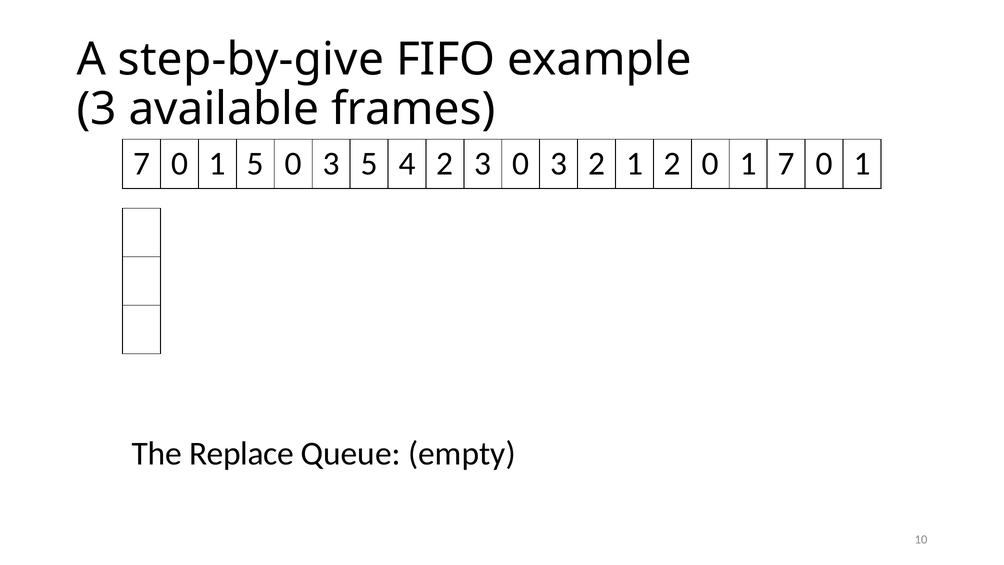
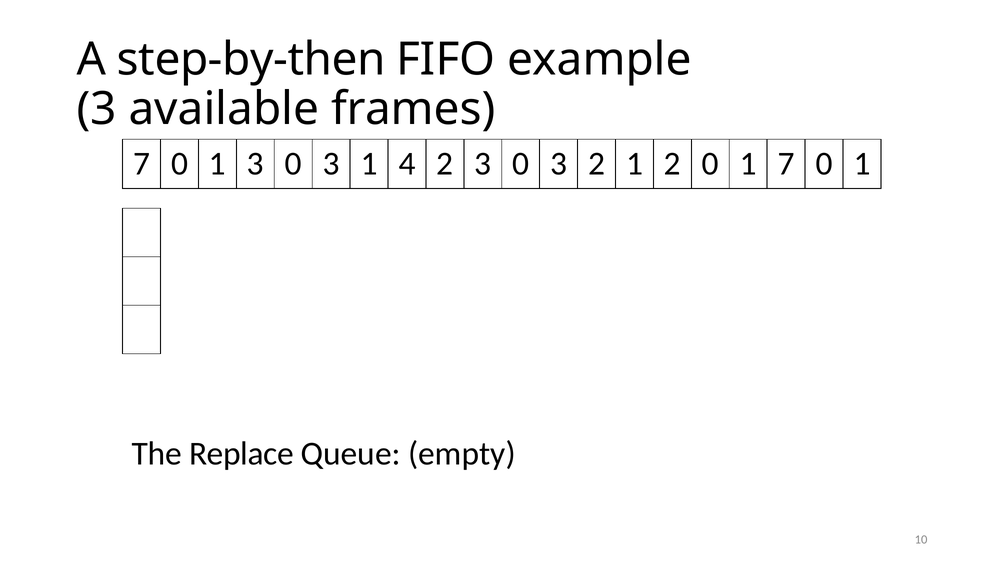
step-by-give: step-by-give -> step-by-then (251, 59)
1 5: 5 -> 3 (255, 164)
3 5: 5 -> 1 (369, 164)
